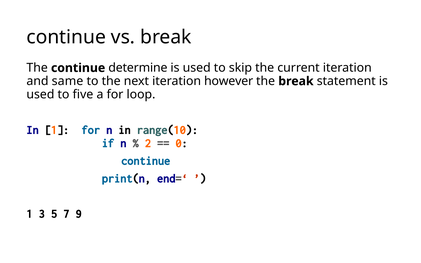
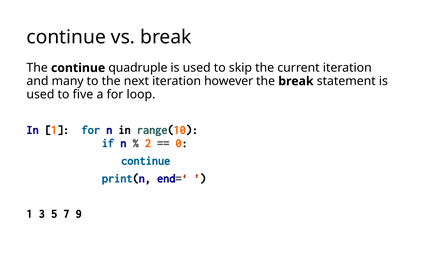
determine: determine -> quadruple (138, 68)
same: same -> many (68, 81)
